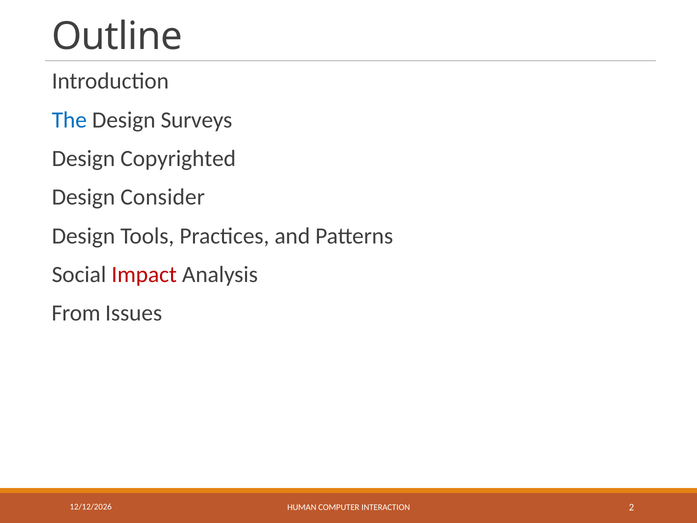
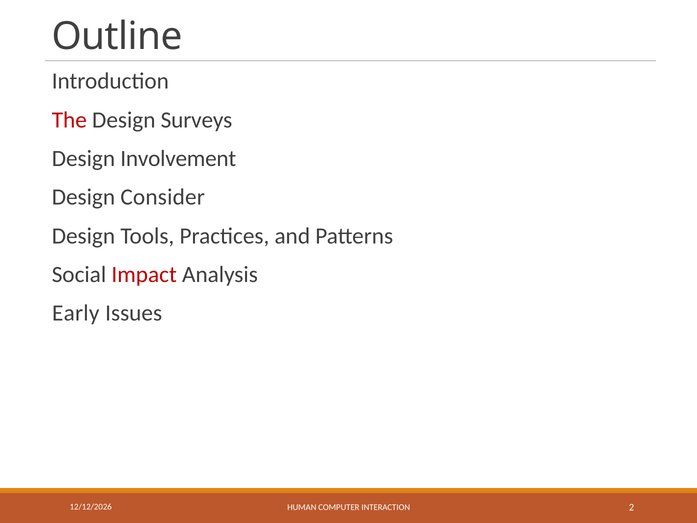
The colour: blue -> red (69, 120)
Copyrighted: Copyrighted -> Involvement (178, 159)
From: From -> Early (76, 313)
